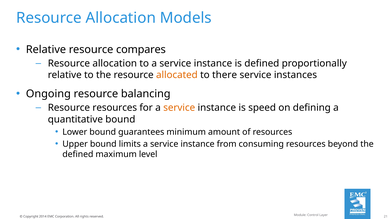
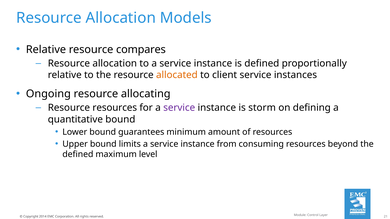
there: there -> client (225, 75)
balancing: balancing -> allocating (146, 94)
service colour: orange -> purple (179, 108)
speed: speed -> storm (262, 108)
